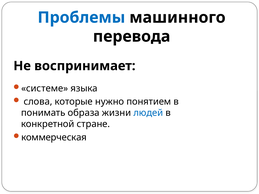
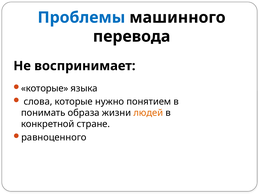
системе: системе -> которые (45, 88)
людей colour: blue -> orange (148, 113)
коммерческая: коммерческая -> равноценного (54, 138)
